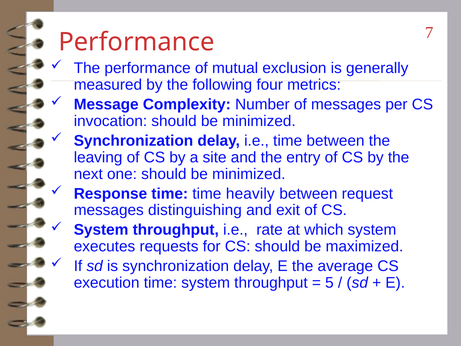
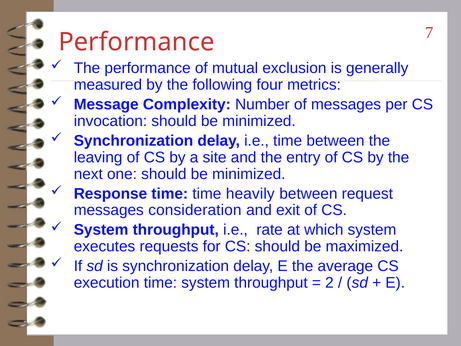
distinguishing: distinguishing -> consideration (195, 210)
5: 5 -> 2 (329, 283)
